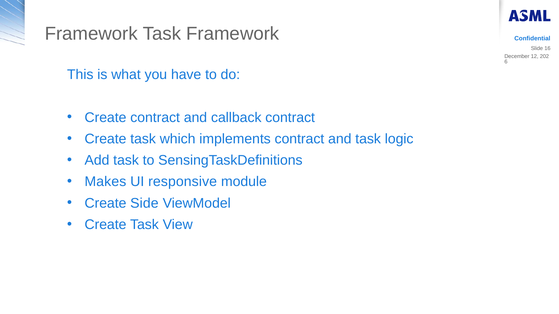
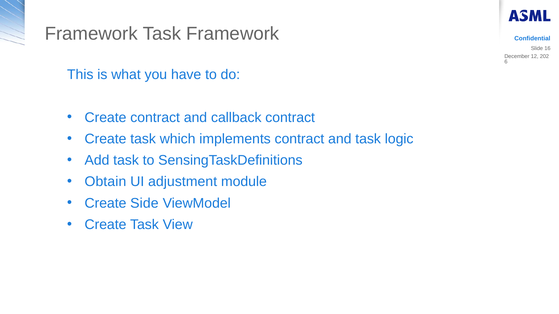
Makes: Makes -> Obtain (105, 182)
responsive: responsive -> adjustment (183, 182)
